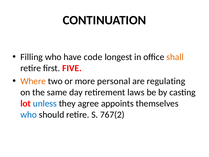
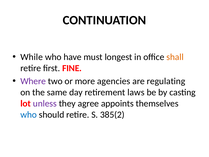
Filling: Filling -> While (32, 57)
code: code -> must (93, 57)
FIVE: FIVE -> FINE (72, 68)
Where colour: orange -> purple (33, 81)
personal: personal -> agencies (114, 81)
unless colour: blue -> purple (45, 103)
767(2: 767(2 -> 385(2 (112, 114)
